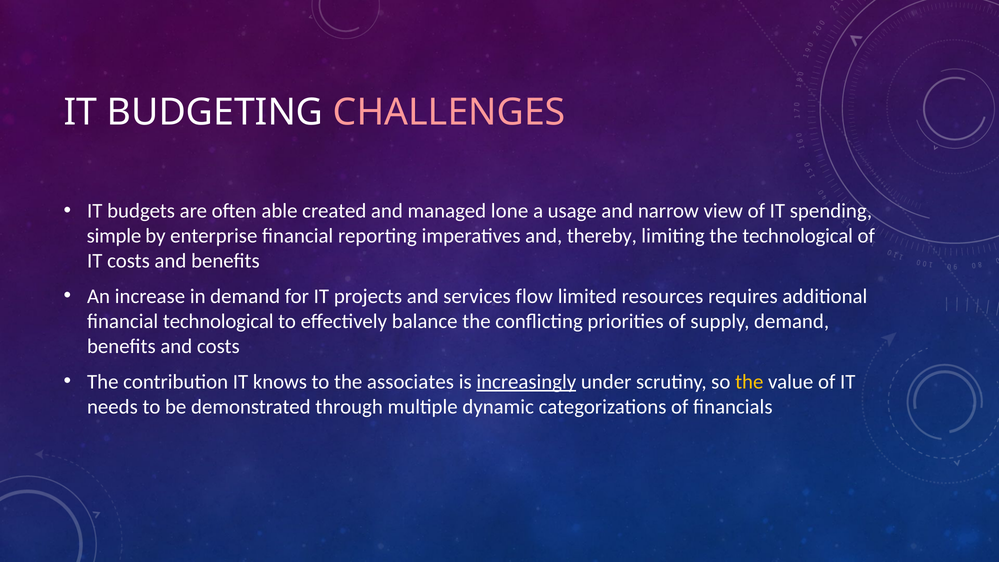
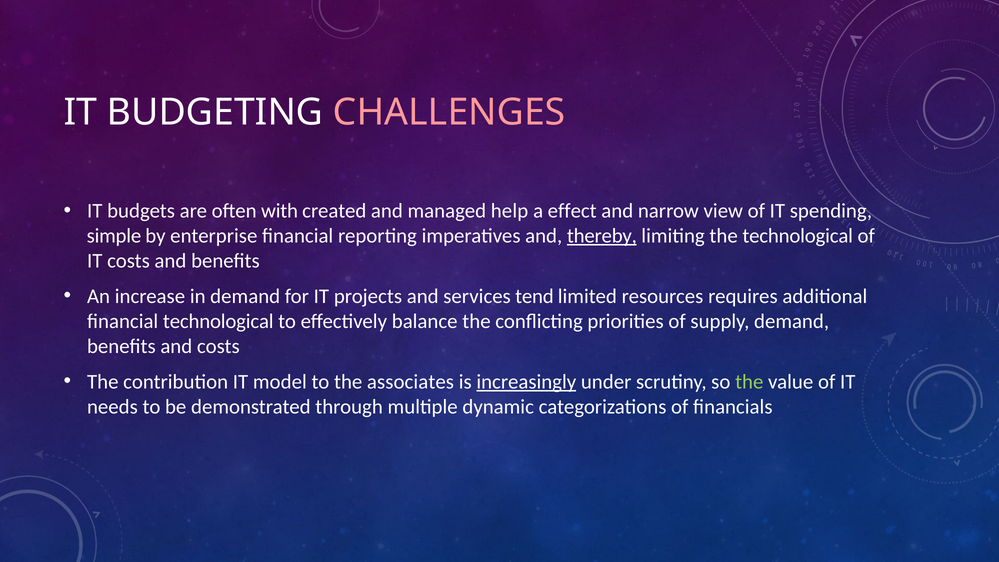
able: able -> with (280, 211)
lone: lone -> help (510, 211)
usage: usage -> effect (572, 211)
thereby underline: none -> present (602, 236)
flow: flow -> tend (534, 296)
knows: knows -> model (280, 382)
the colour: yellow -> light green (749, 382)
